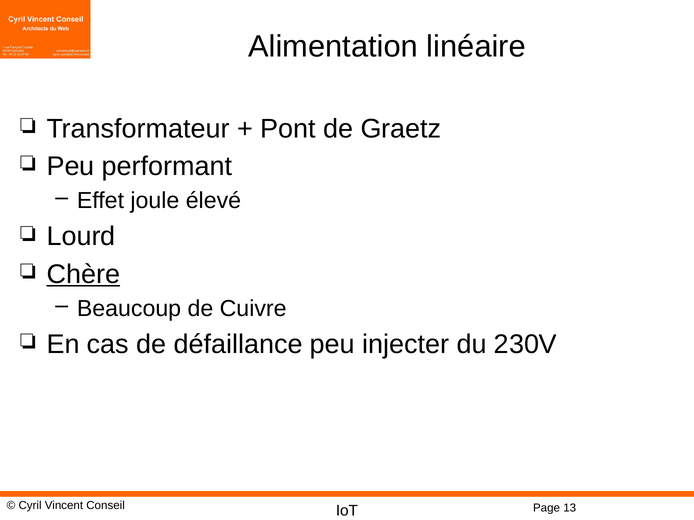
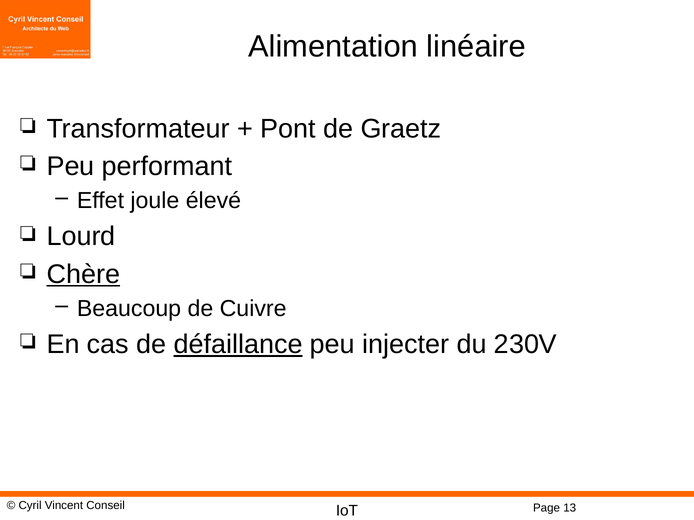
défaillance underline: none -> present (238, 345)
